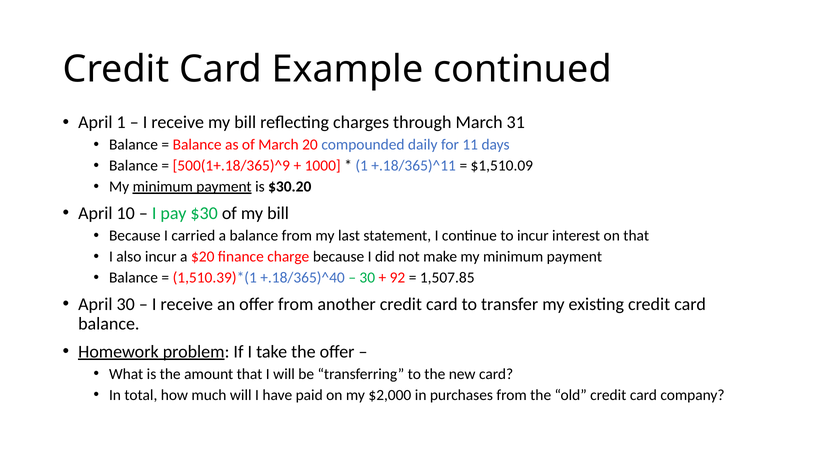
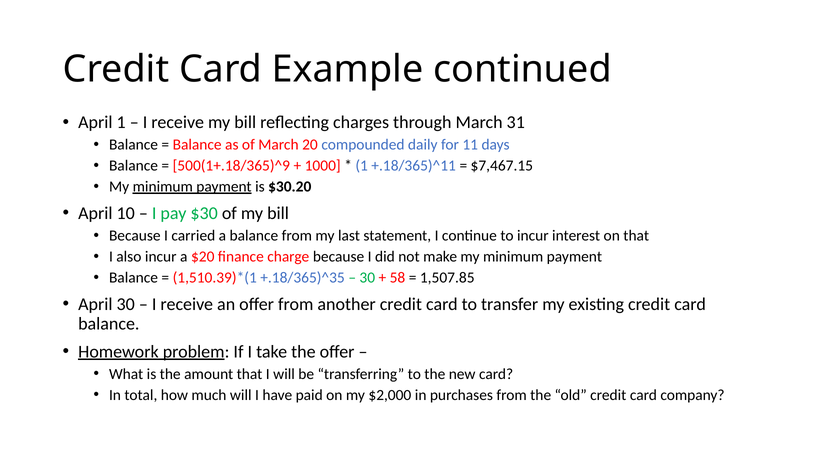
$1,510.09: $1,510.09 -> $7,467.15 (502, 166)
+.18/365)^40: +.18/365)^40 -> +.18/365)^35 (303, 277)
92: 92 -> 58 (397, 277)
